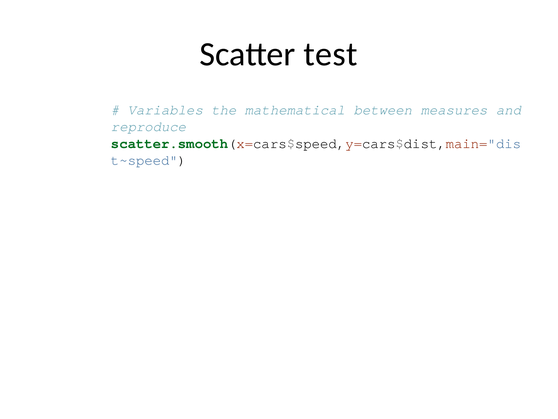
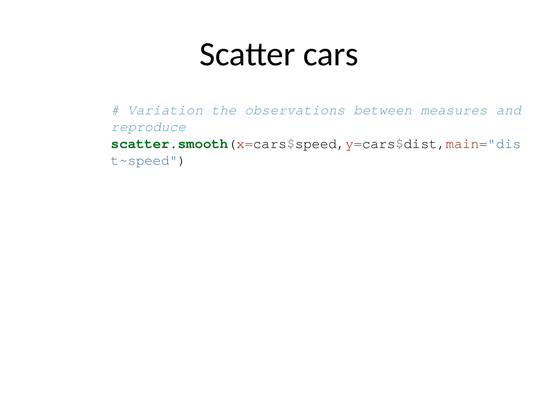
test: test -> cars (331, 54)
Variables: Variables -> Variation (165, 110)
mathematical: mathematical -> observations (295, 110)
